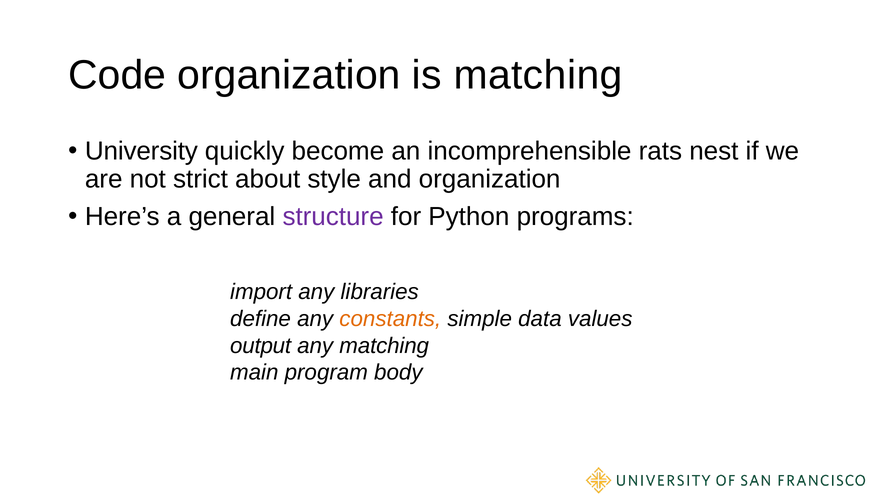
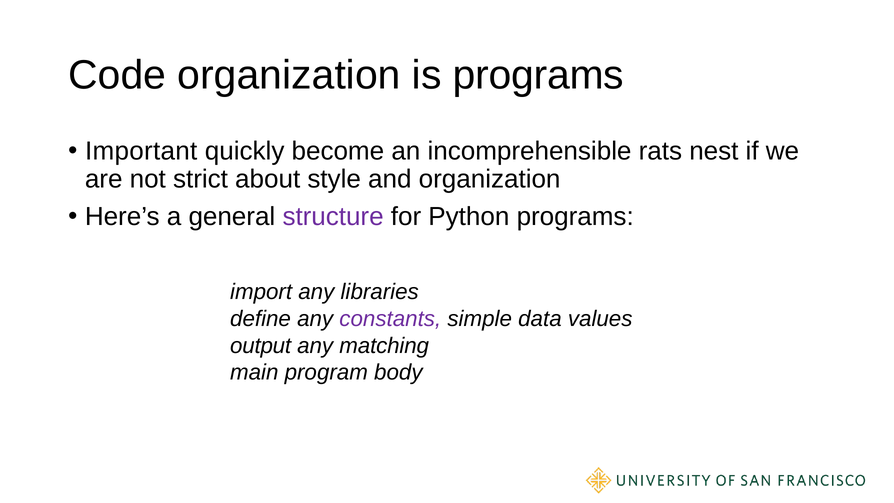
is matching: matching -> programs (538, 75)
University: University -> Important (141, 151)
constants colour: orange -> purple (390, 319)
